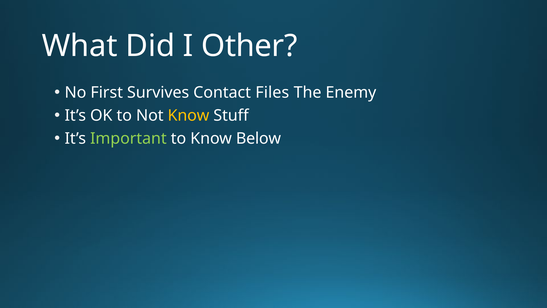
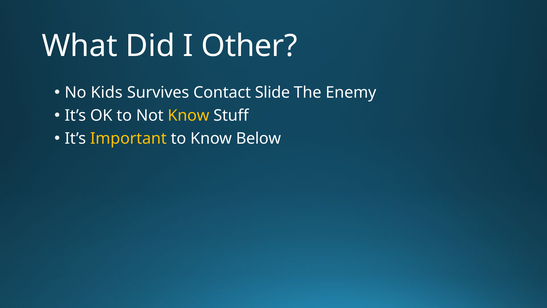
First: First -> Kids (107, 92)
Files: Files -> Slide (272, 92)
Important colour: light green -> yellow (128, 138)
